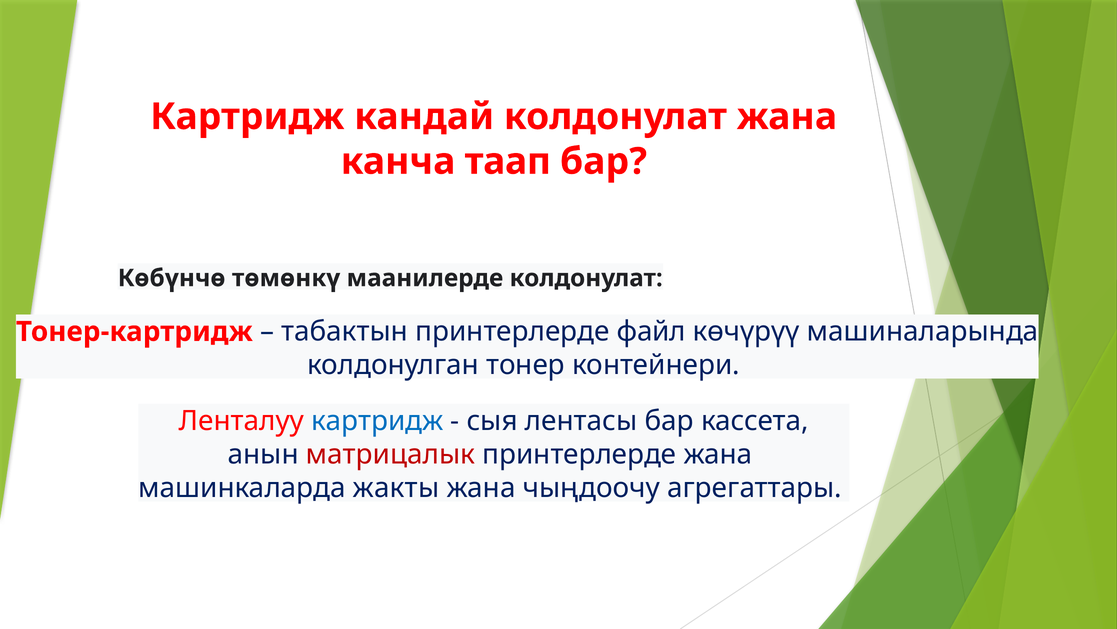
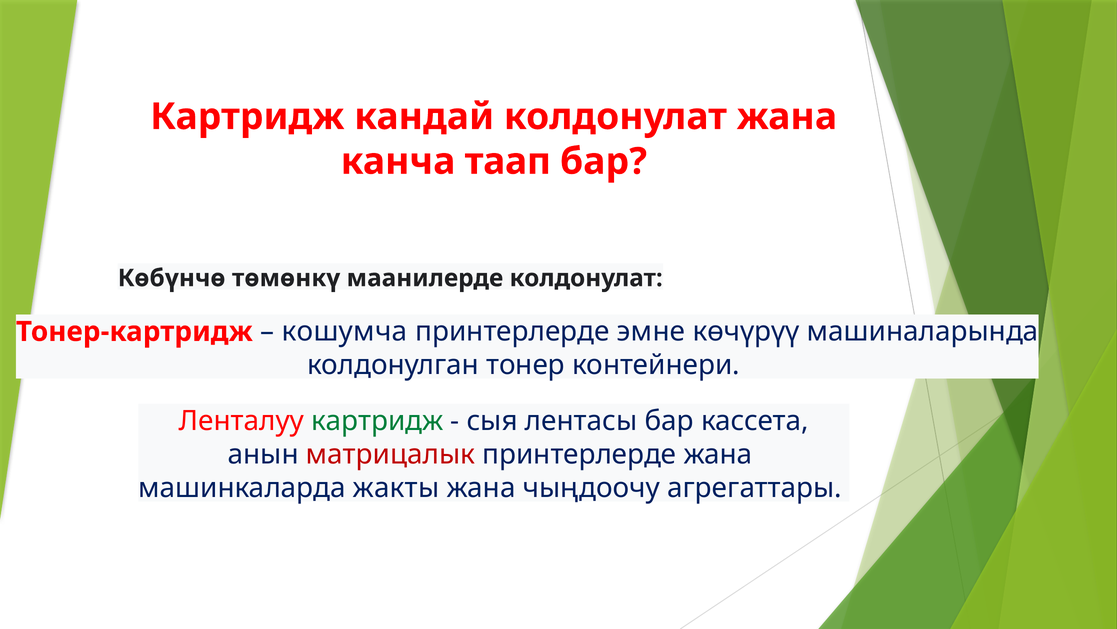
табактын: табактын -> кошумча (345, 331)
файл: файл -> эмне (651, 331)
картридж colour: blue -> green (377, 421)
